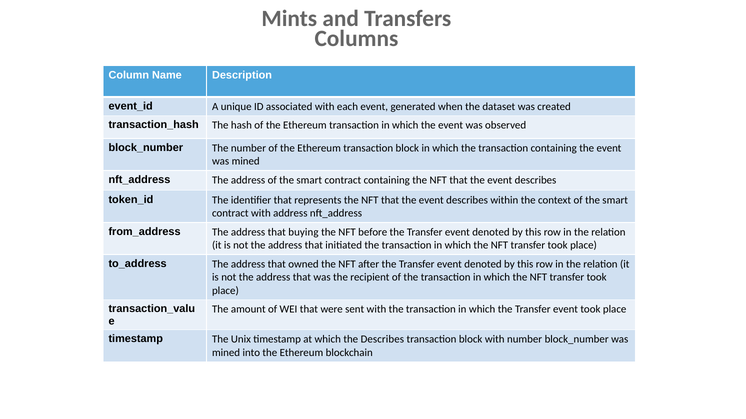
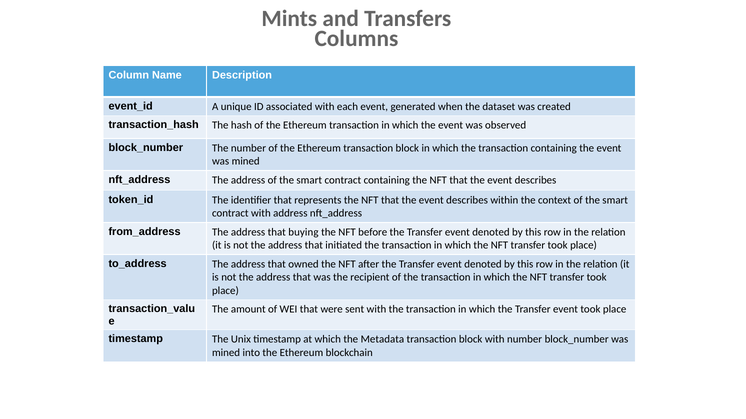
the Describes: Describes -> Metadata (382, 340)
